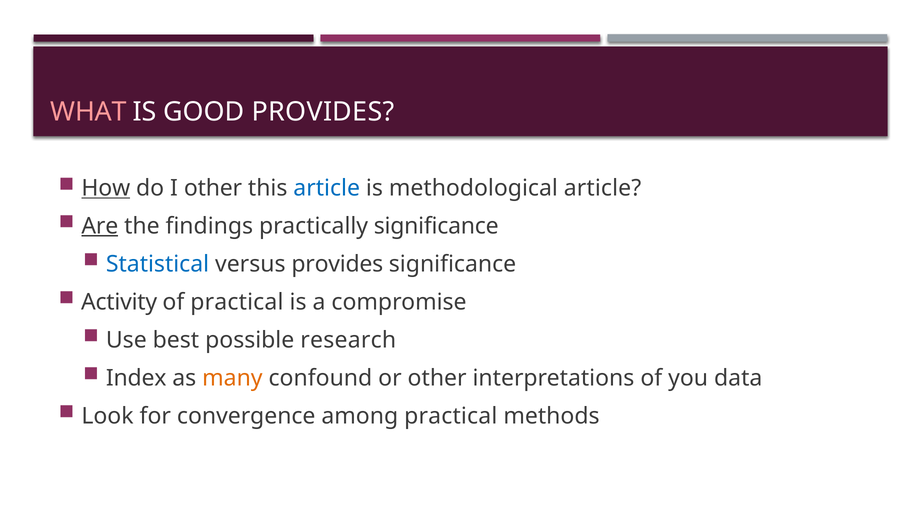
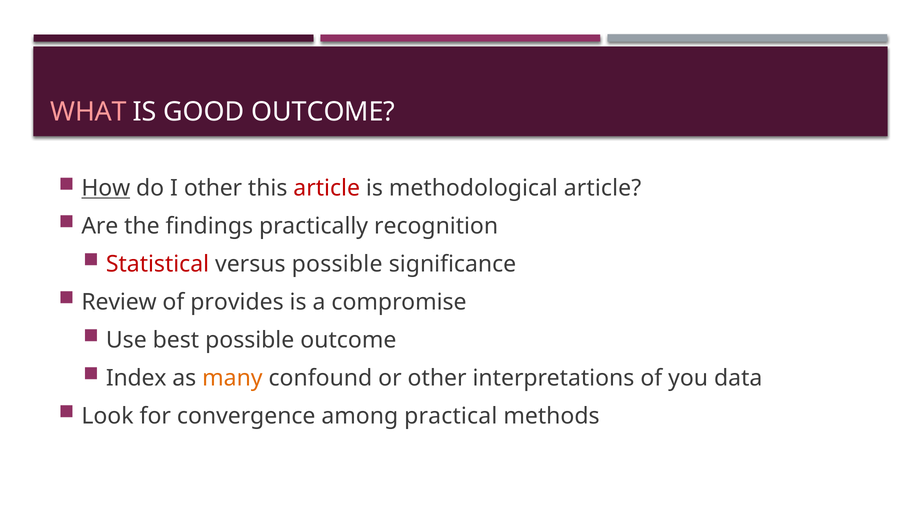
GOOD PROVIDES: PROVIDES -> OUTCOME (323, 112)
article colour: blue -> red (327, 188)
Are underline: present -> none (100, 226)
practically significance: significance -> recognition (436, 226)
Statistical colour: blue -> red (158, 264)
versus provides: provides -> possible (337, 264)
Activity: Activity -> Review (119, 302)
of practical: practical -> provides (237, 302)
possible research: research -> outcome (348, 340)
